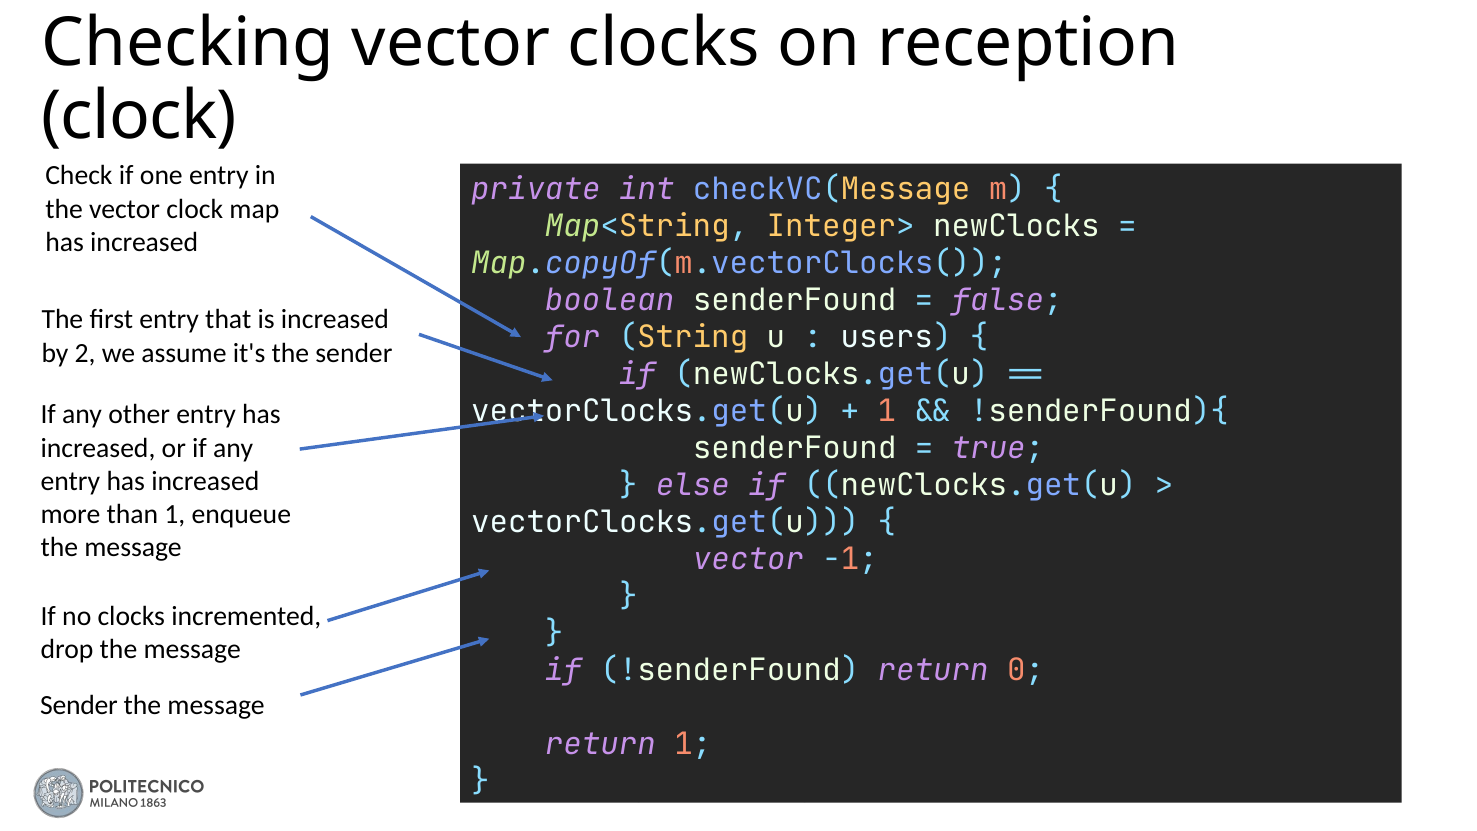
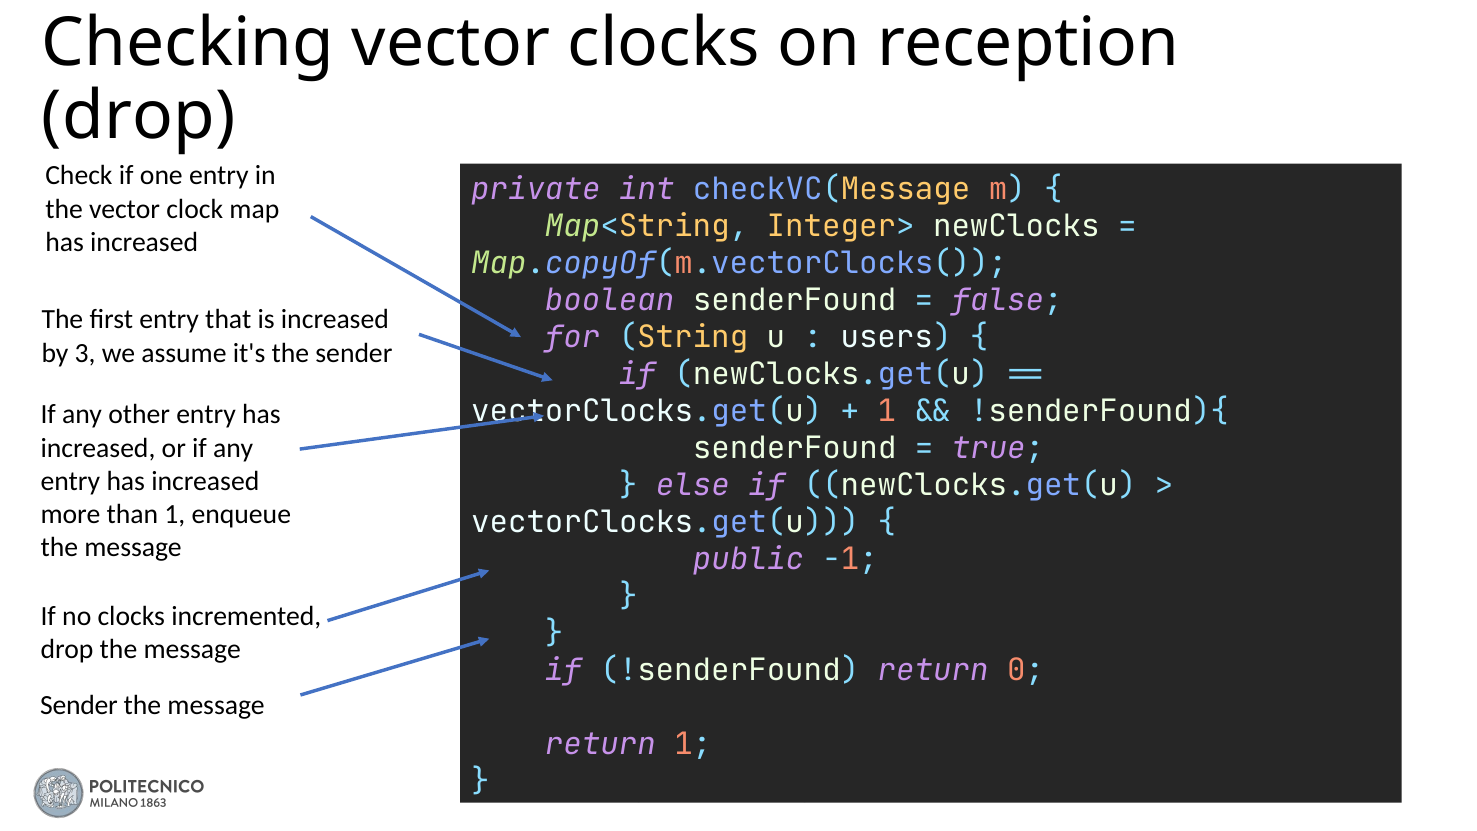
clock: clock -> drop (139, 116)
2: 2 -> 3 (85, 353)
vector: vector -> public (748, 559)
